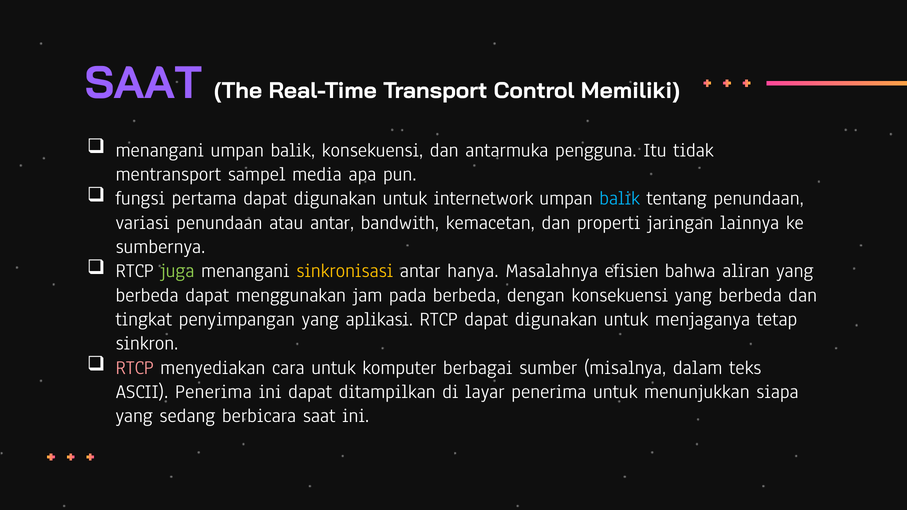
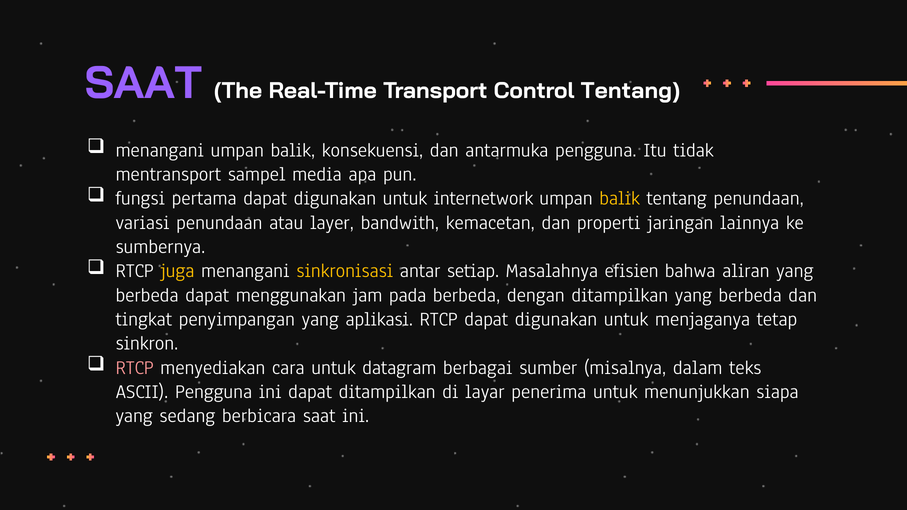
Control Memiliki: Memiliki -> Tentang (630, 91)
balik colour: light blue -> yellow (620, 198)
atau antar: antar -> layer (332, 223)
juga colour: light green -> yellow (177, 271)
hanya: hanya -> setiap (473, 271)
dengan konsekuensi: konsekuensi -> ditampilkan (620, 295)
komputer: komputer -> datagram (399, 368)
ASCII Penerima: Penerima -> Pengguna (214, 392)
